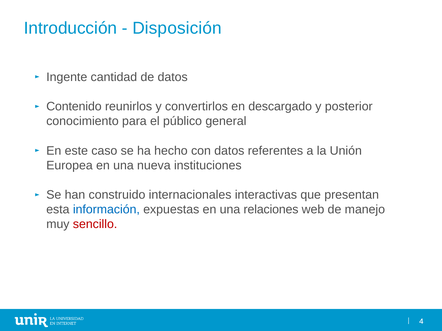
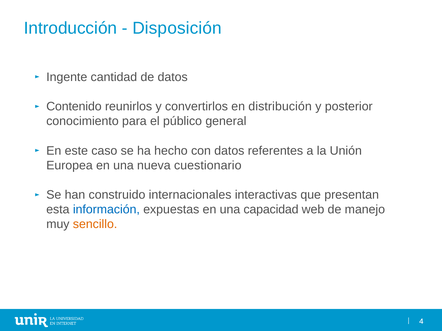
descargado: descargado -> distribución (280, 107)
instituciones: instituciones -> cuestionario (208, 166)
relaciones: relaciones -> capacidad (271, 210)
sencillo colour: red -> orange (95, 225)
